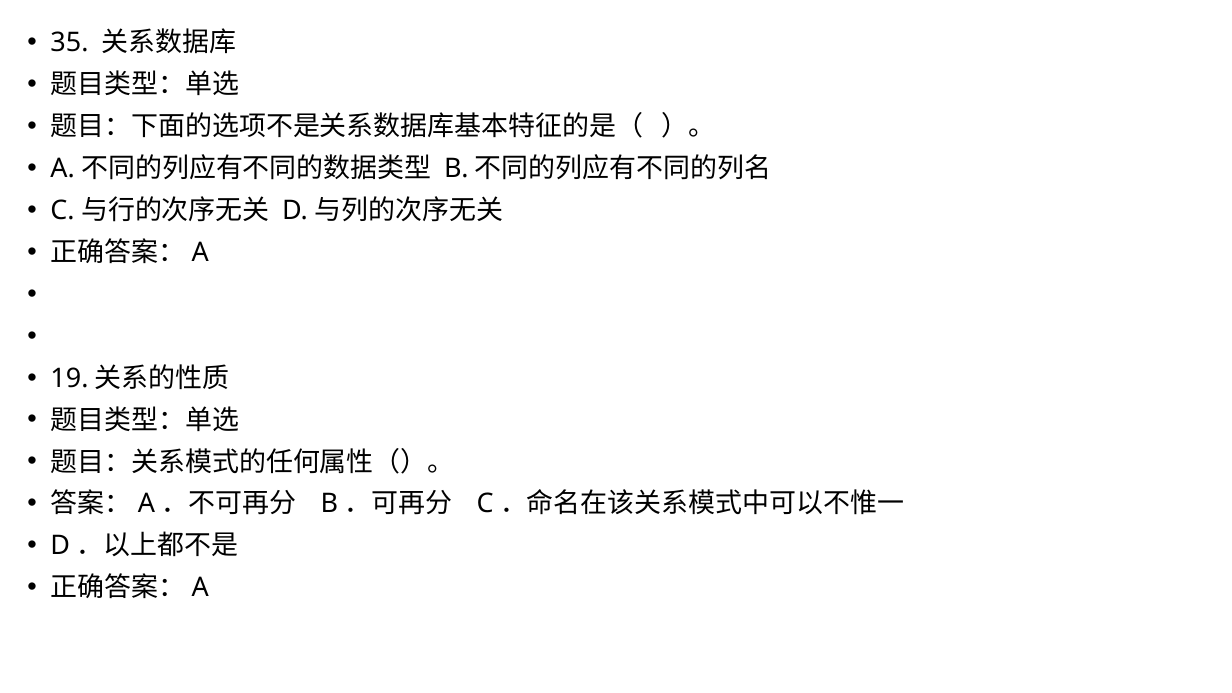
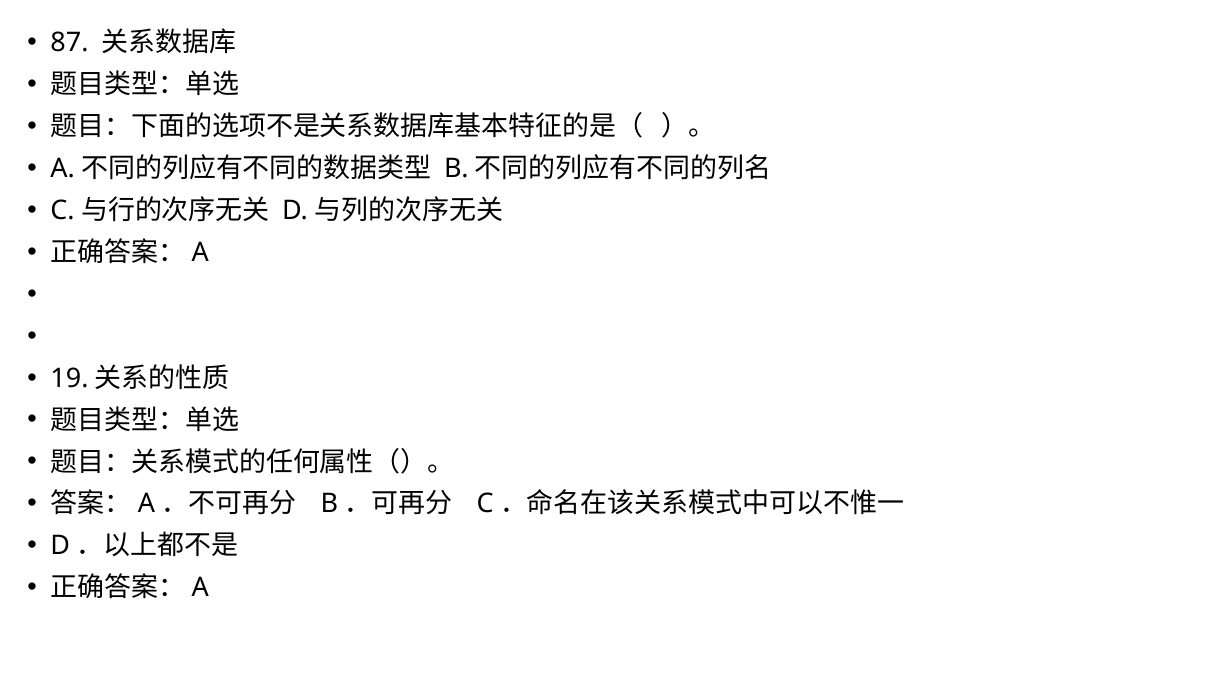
35: 35 -> 87 (70, 43)
